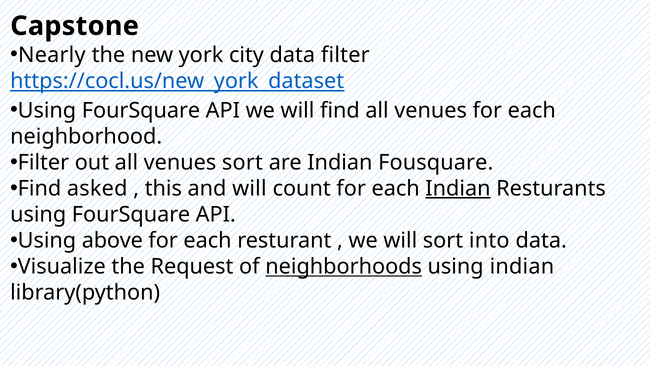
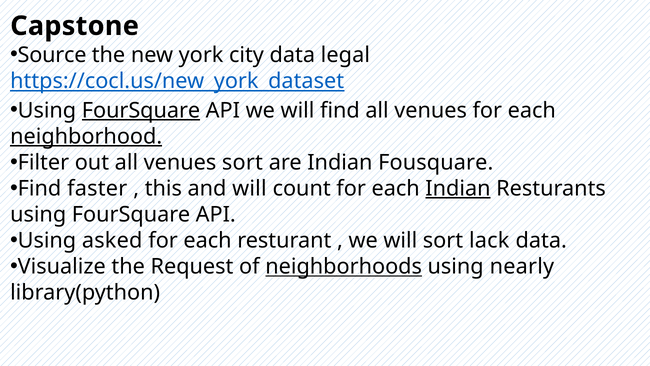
Nearly: Nearly -> Source (52, 55)
data filter: filter -> legal (345, 55)
FourSquare underline: none -> present (141, 110)
neighborhood underline: none -> present (86, 136)
asked: asked -> faster (97, 188)
above: above -> asked (112, 240)
into: into -> lack (489, 240)
using indian: indian -> nearly (522, 266)
